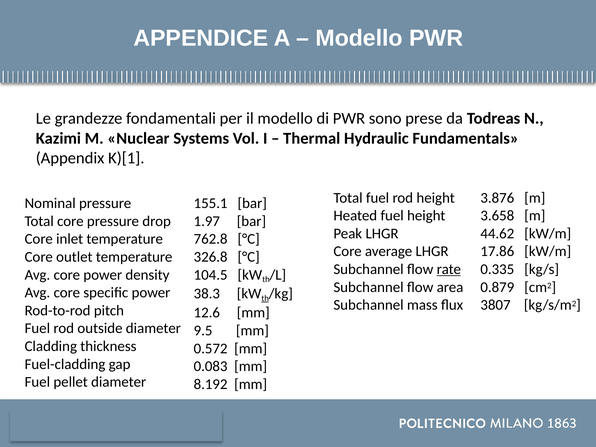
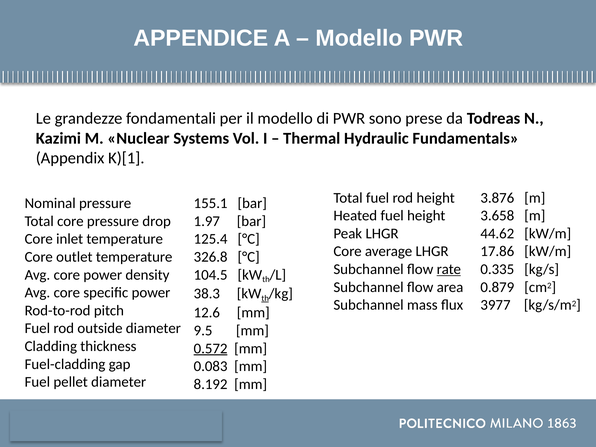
762.8: 762.8 -> 125.4 (211, 239)
3807: 3807 -> 3977 (495, 305)
0.572 underline: none -> present (211, 348)
